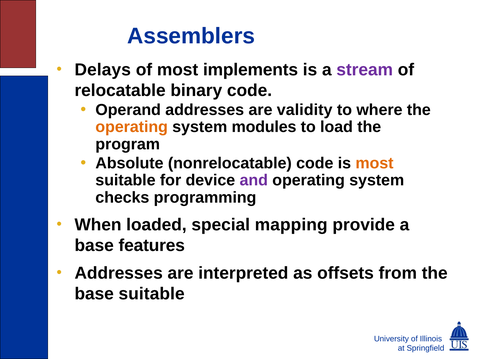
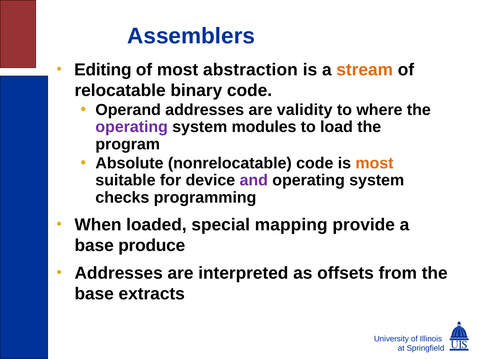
Delays: Delays -> Editing (103, 70)
implements: implements -> abstraction (250, 70)
stream colour: purple -> orange (365, 70)
operating colour: orange -> purple (132, 127)
features: features -> produce (152, 245)
base suitable: suitable -> extracts (152, 293)
